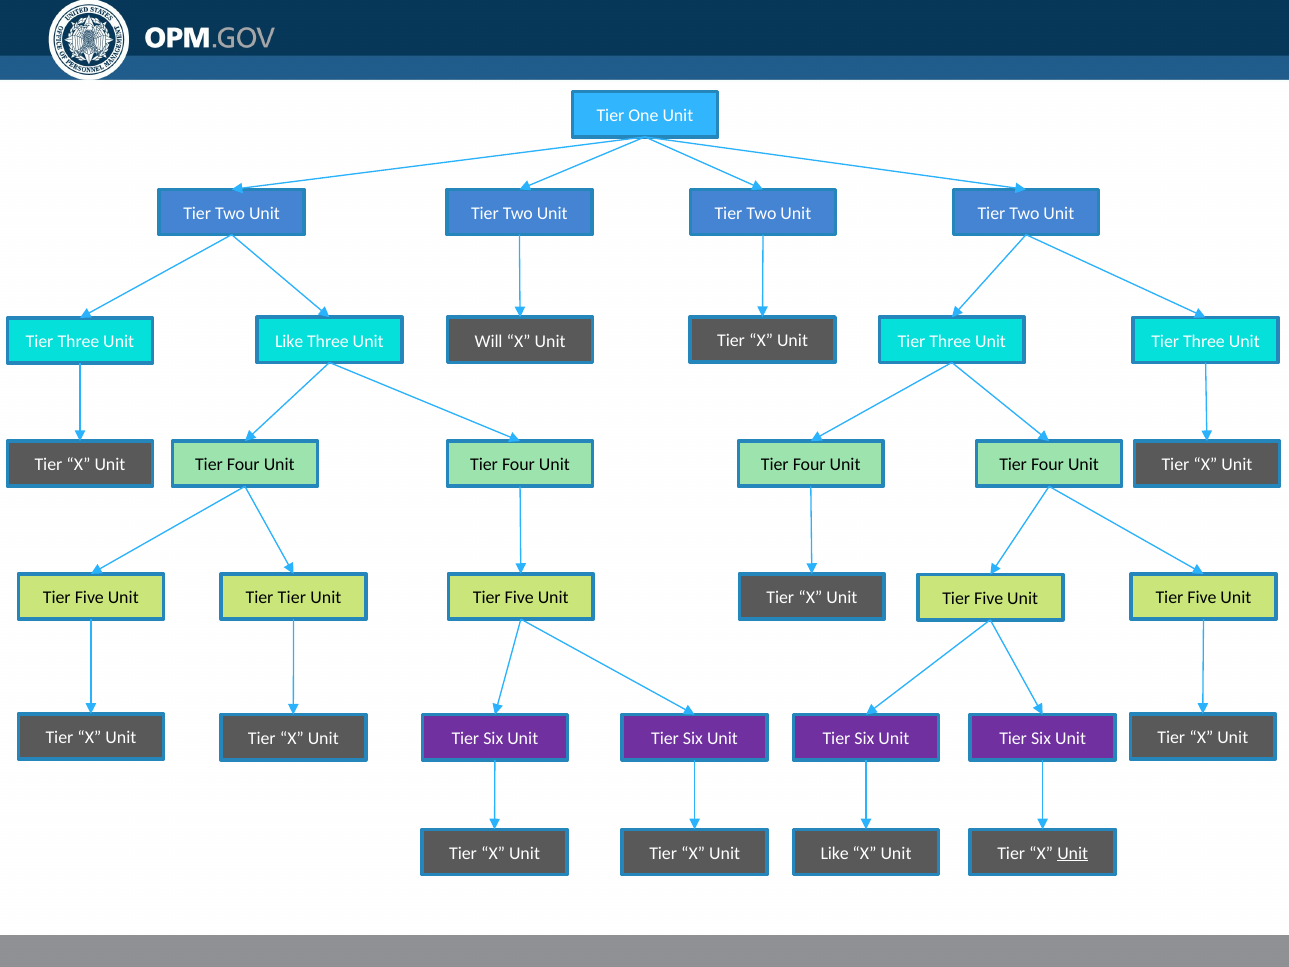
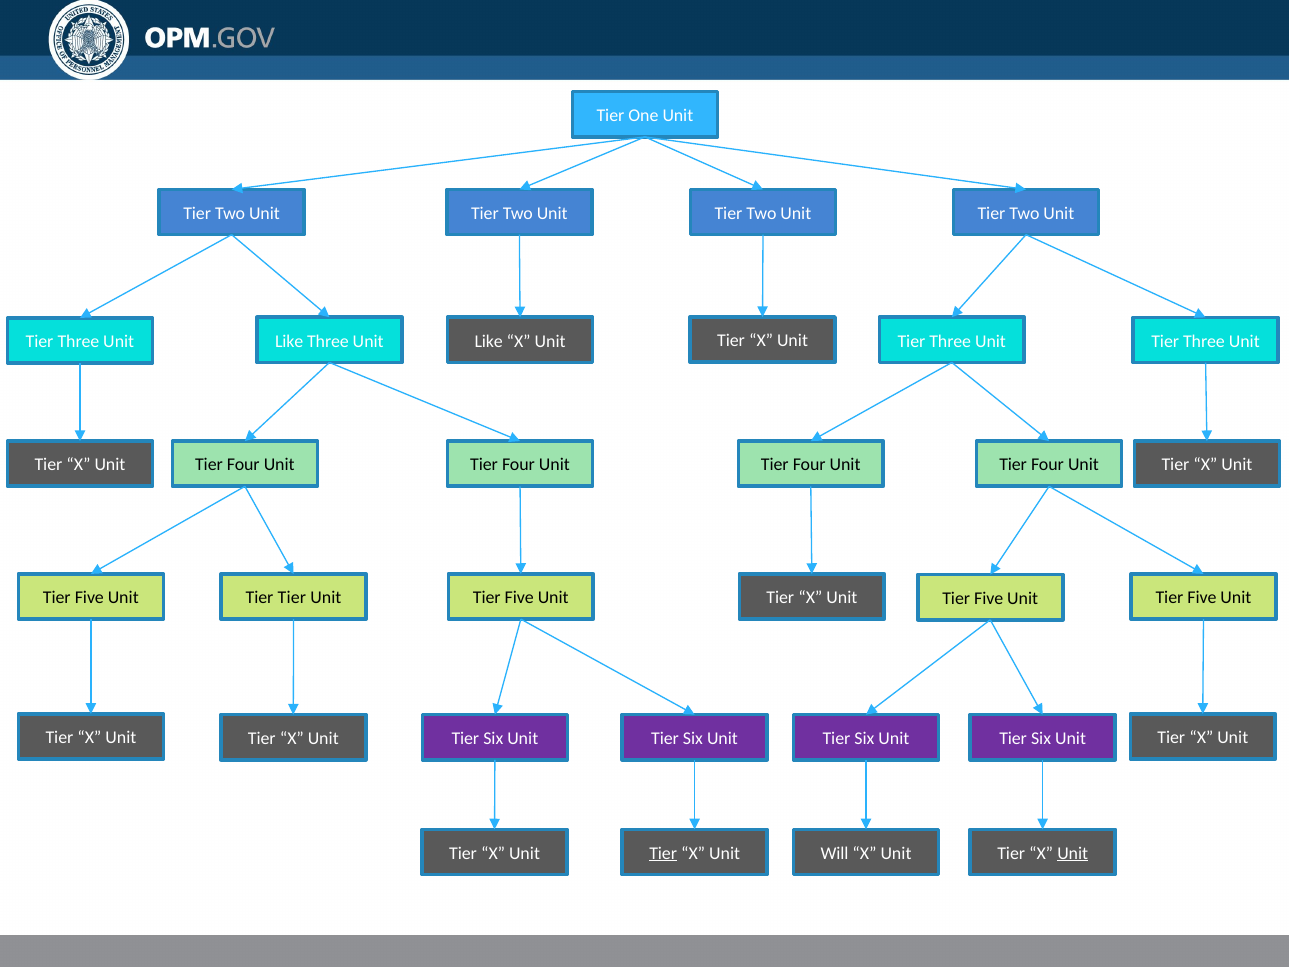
Will: Will -> Like (489, 341)
Tier underline: none -> present (663, 853)
X Unit Like: Like -> Will (835, 853)
